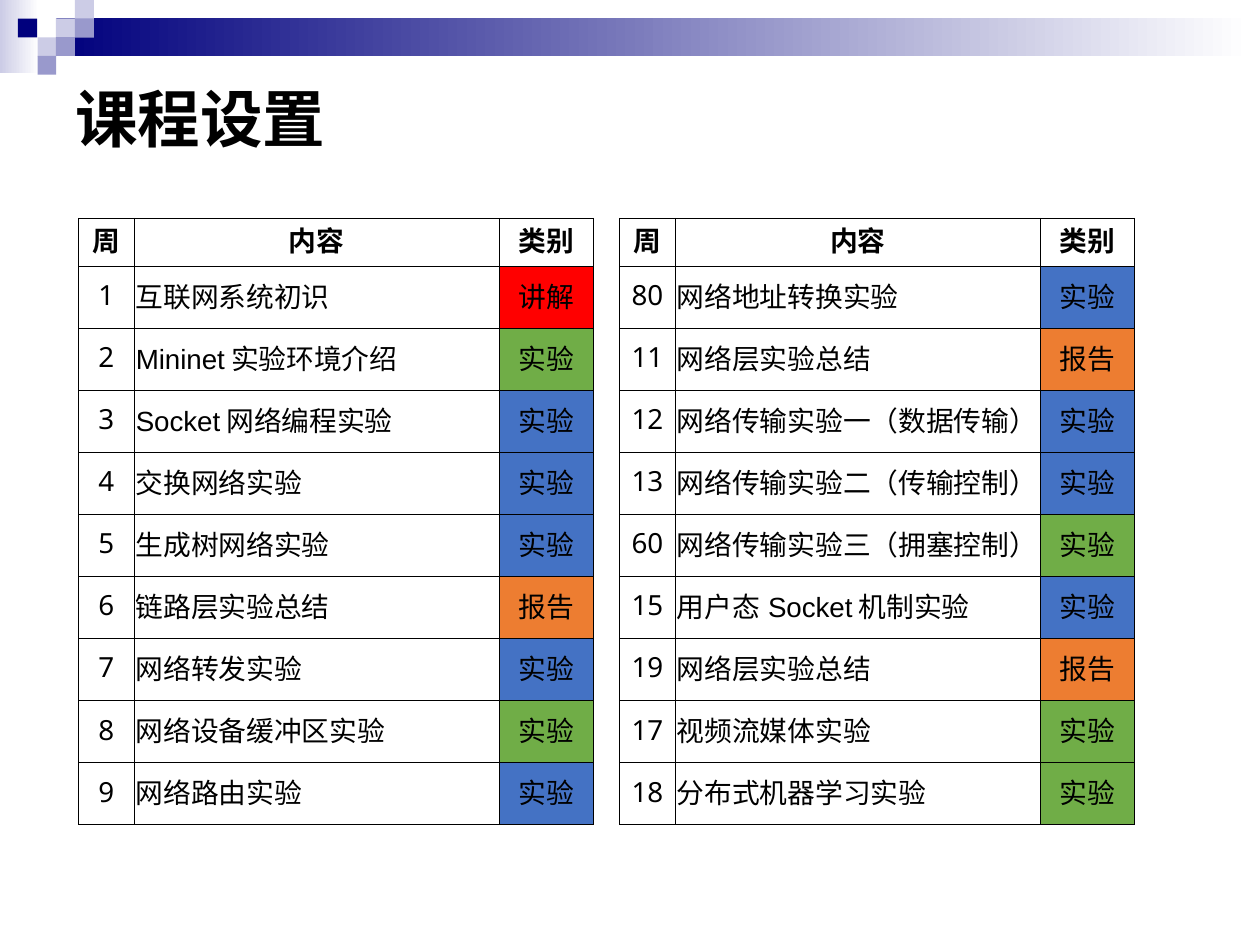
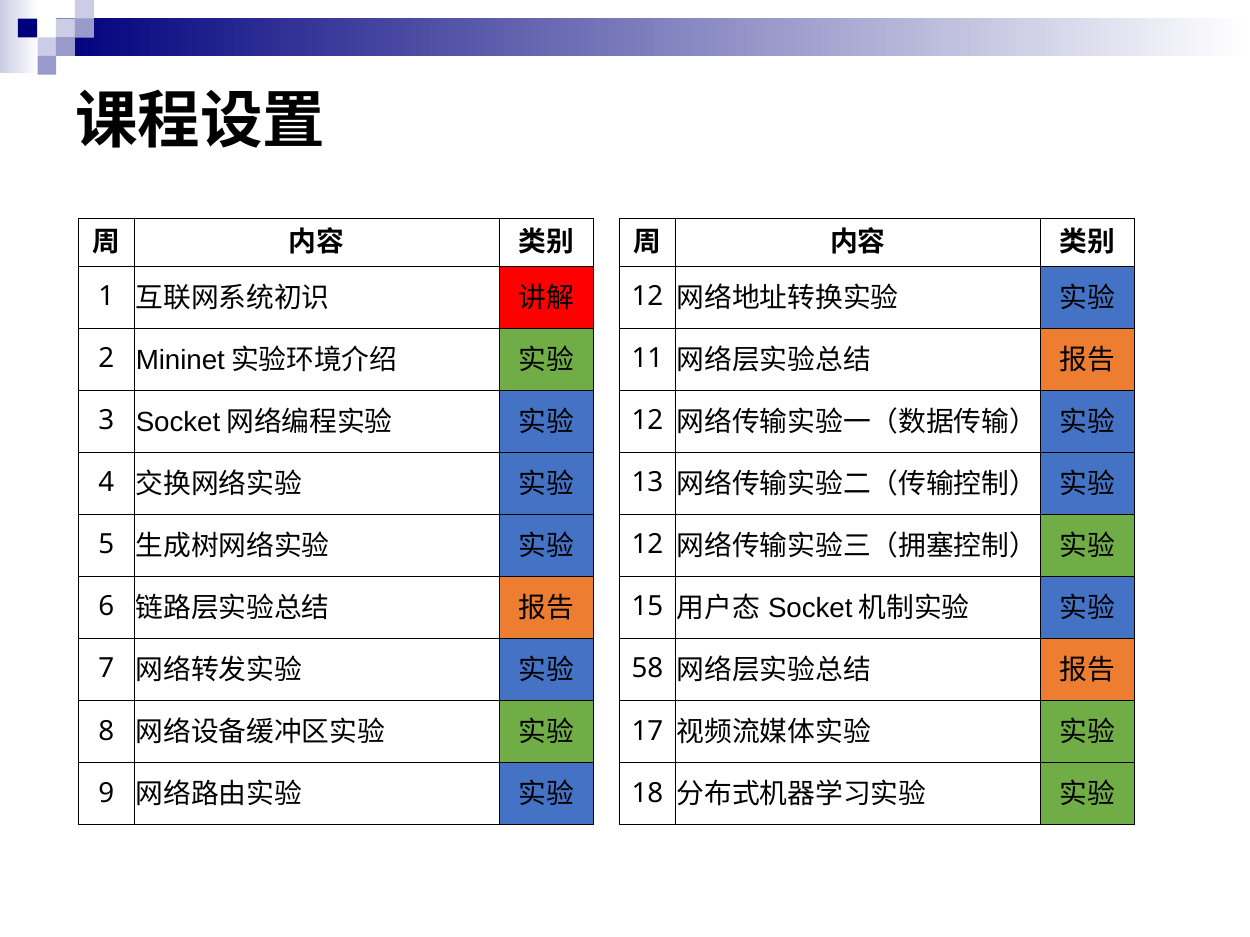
80: 80 -> 12 (647, 297)
60: 60 -> 12 (647, 545)
19: 19 -> 58 (647, 669)
